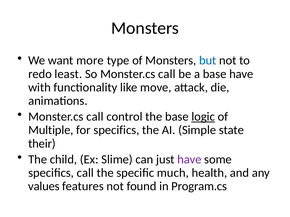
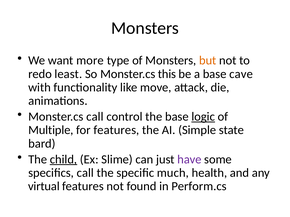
but colour: blue -> orange (208, 61)
So Monster.cs call: call -> this (167, 74)
base have: have -> cave (241, 74)
for specifics: specifics -> features (116, 130)
their: their -> bard (42, 144)
child underline: none -> present (63, 160)
values: values -> virtual (44, 187)
Program.cs: Program.cs -> Perform.cs (199, 187)
